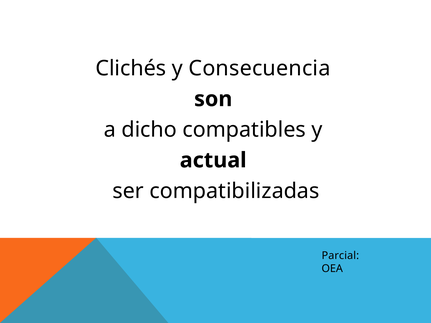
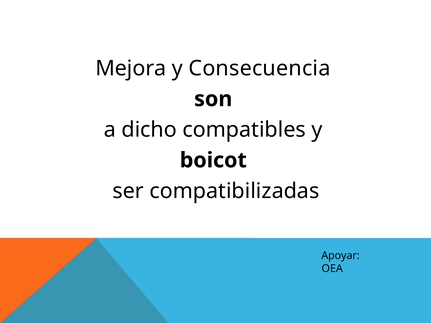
Clichés: Clichés -> Mejora (131, 68)
actual: actual -> boicot (213, 160)
Parcial: Parcial -> Apoyar (340, 256)
